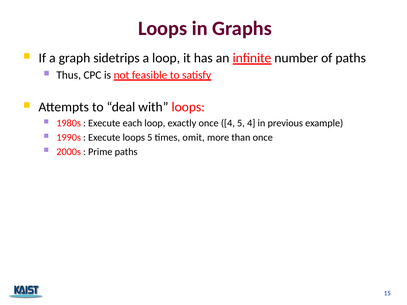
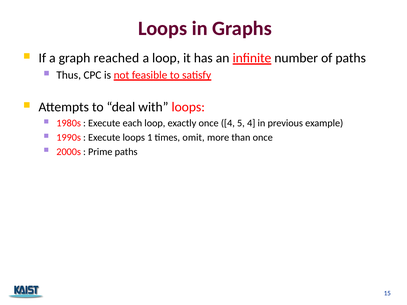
sidetrips: sidetrips -> reached (116, 58)
loops 5: 5 -> 1 (150, 138)
